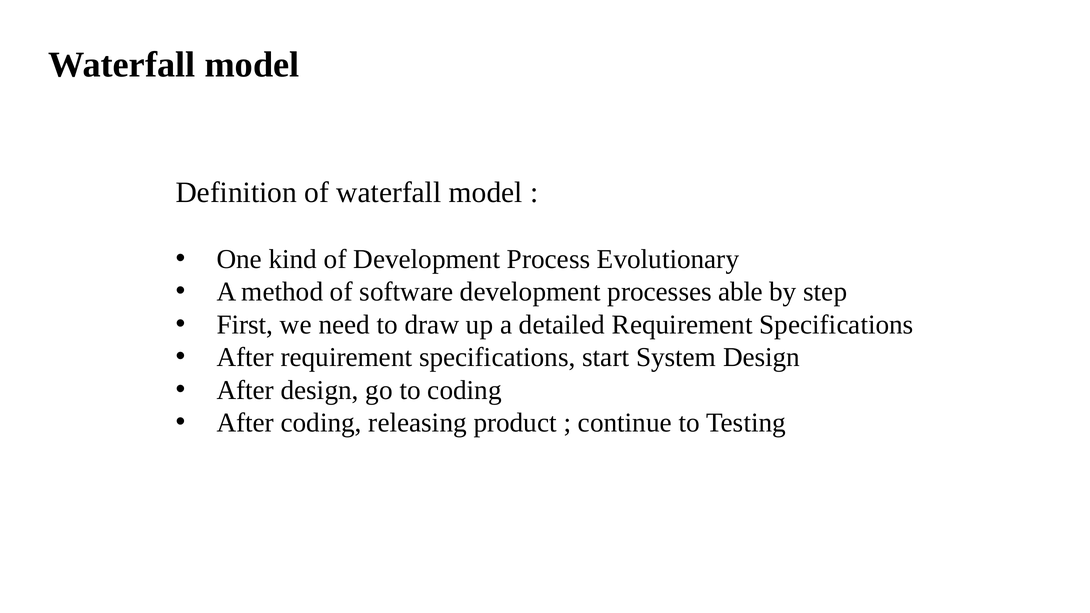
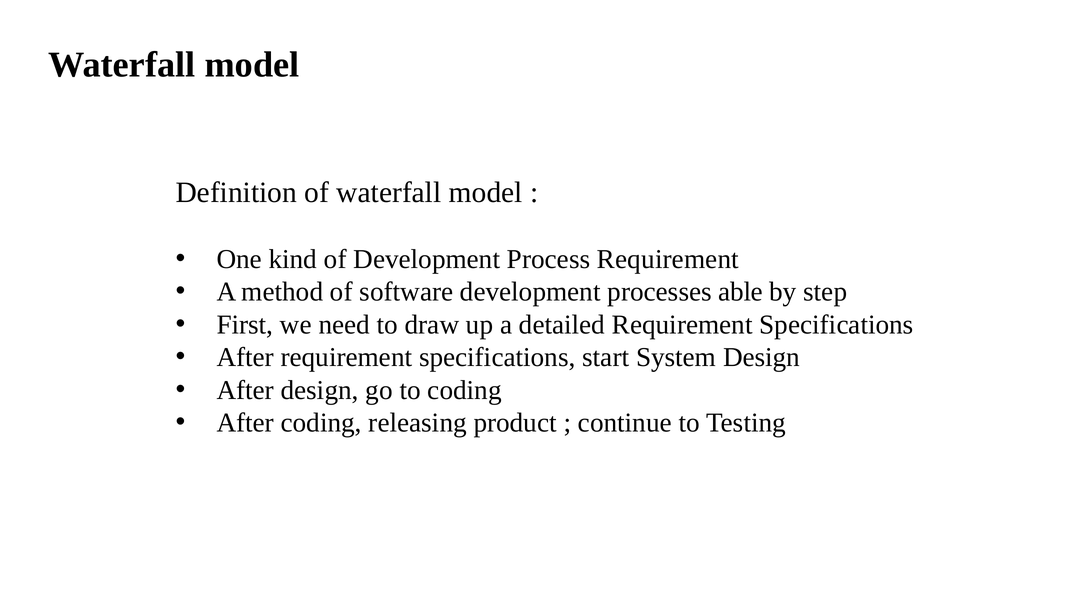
Process Evolutionary: Evolutionary -> Requirement (668, 259)
